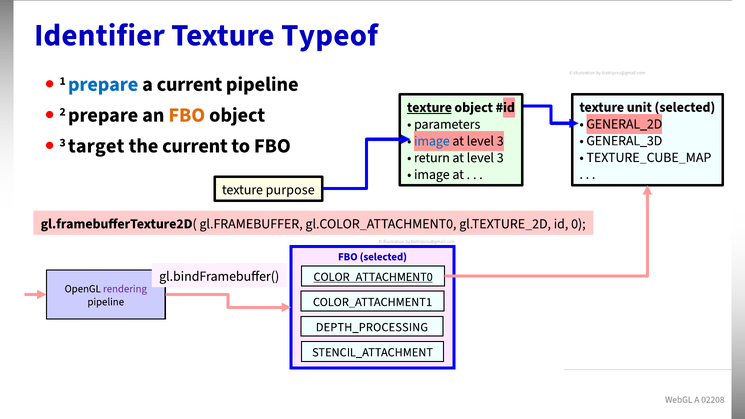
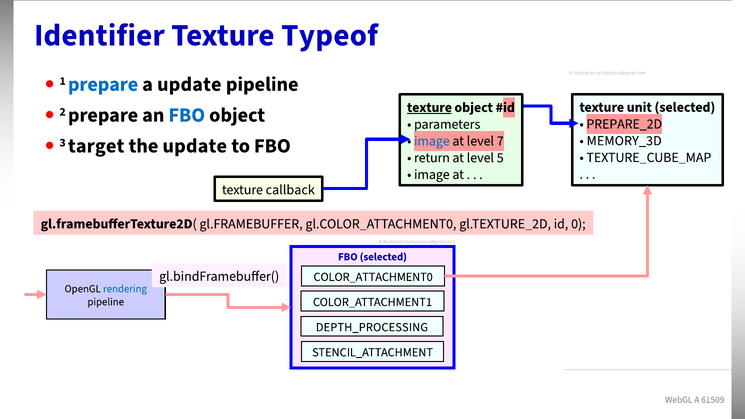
a current: current -> update (189, 84)
FBO colour: orange -> blue (187, 115)
GENERAL_2D: GENERAL_2D -> PREPARE_2D (624, 124)
GENERAL_3D: GENERAL_3D -> MEMORY_3D (624, 141)
3: 3 -> 7 (500, 141)
the current: current -> update (195, 146)
3: 3 -> 5 (500, 158)
purpose: purpose -> callback (290, 190)
COLOR_ATTACHMENT0 underline: present -> none (373, 277)
rendering colour: purple -> blue (125, 289)
02208: 02208 -> 61509 (713, 400)
